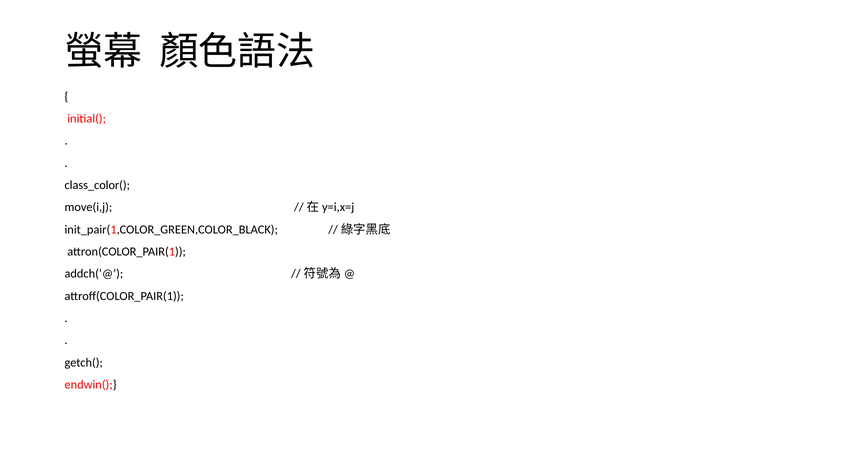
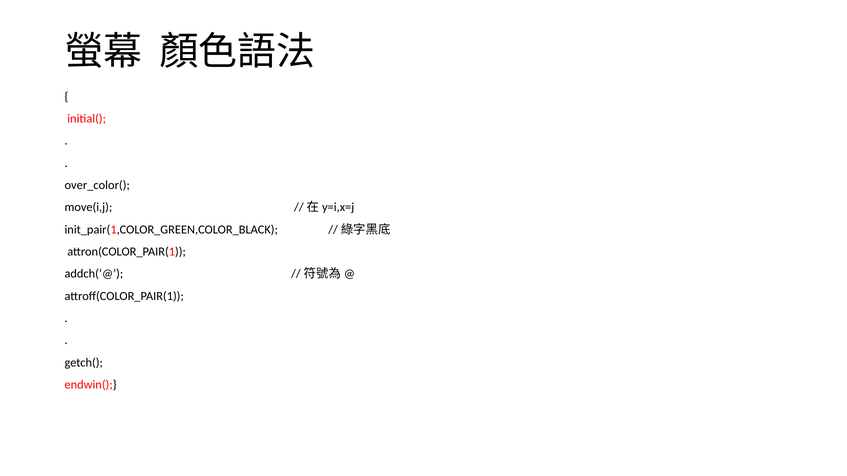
class_color(: class_color( -> over_color( (97, 185)
